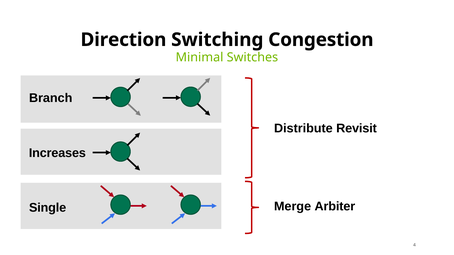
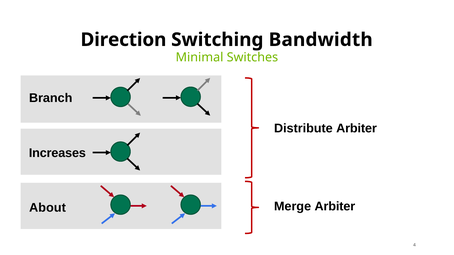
Congestion: Congestion -> Bandwidth (321, 40)
Distribute Revisit: Revisit -> Arbiter (357, 128)
Single: Single -> About (47, 208)
